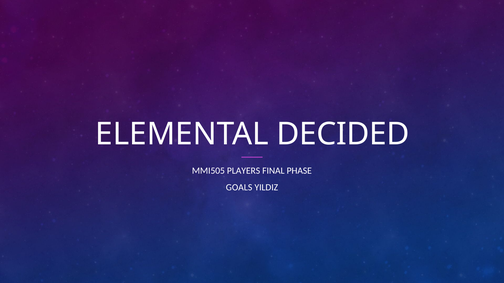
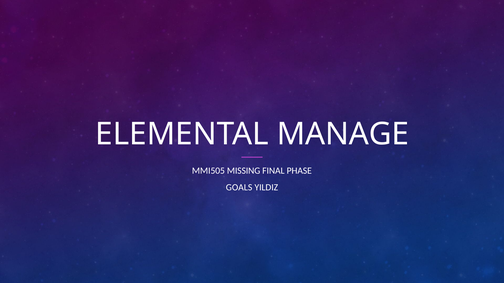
DECIDED: DECIDED -> MANAGE (343, 134)
PLAYERS: PLAYERS -> MISSING (244, 171)
